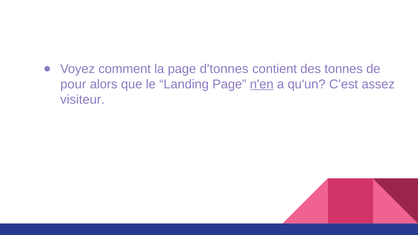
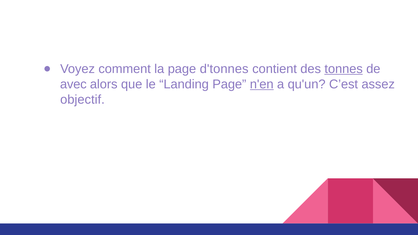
tonnes underline: none -> present (344, 69)
pour: pour -> avec (73, 84)
visiteur: visiteur -> objectif (82, 100)
